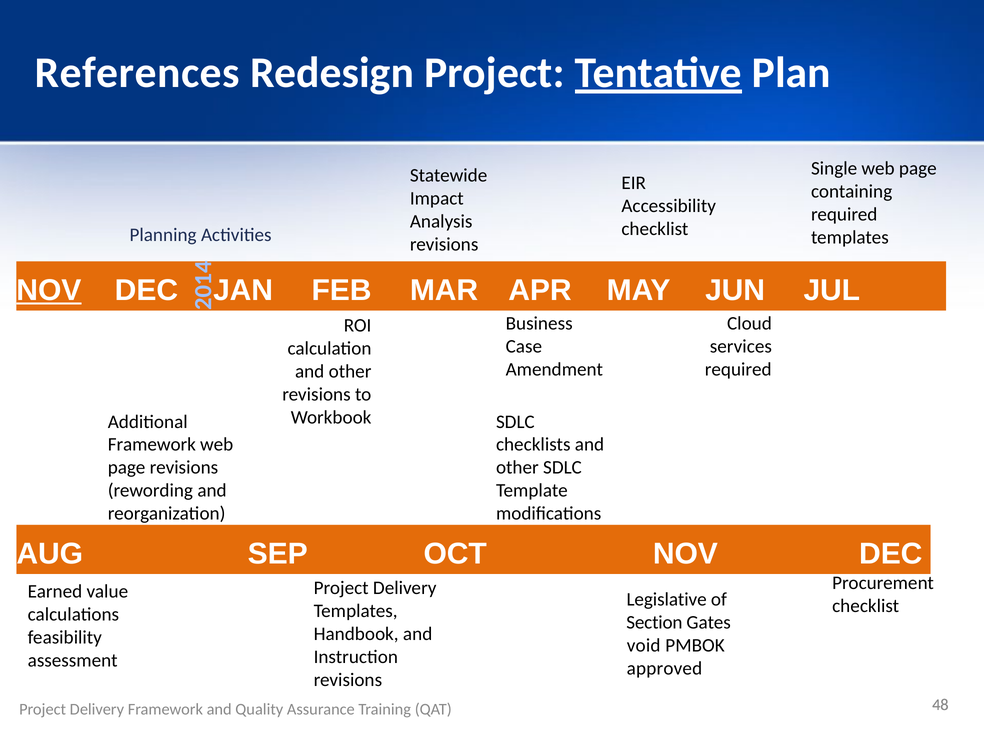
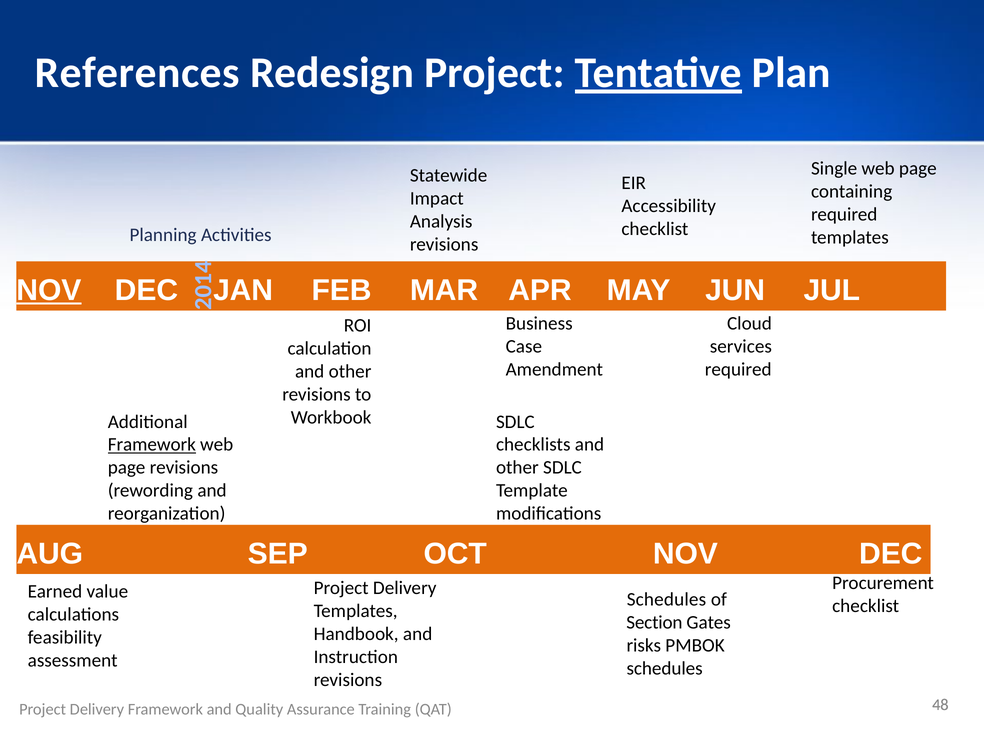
Framework underline: none -> present (152, 445)
Legislative: Legislative -> Schedules (666, 600)
void: void -> risks (644, 646)
approved: approved -> schedules (665, 668)
